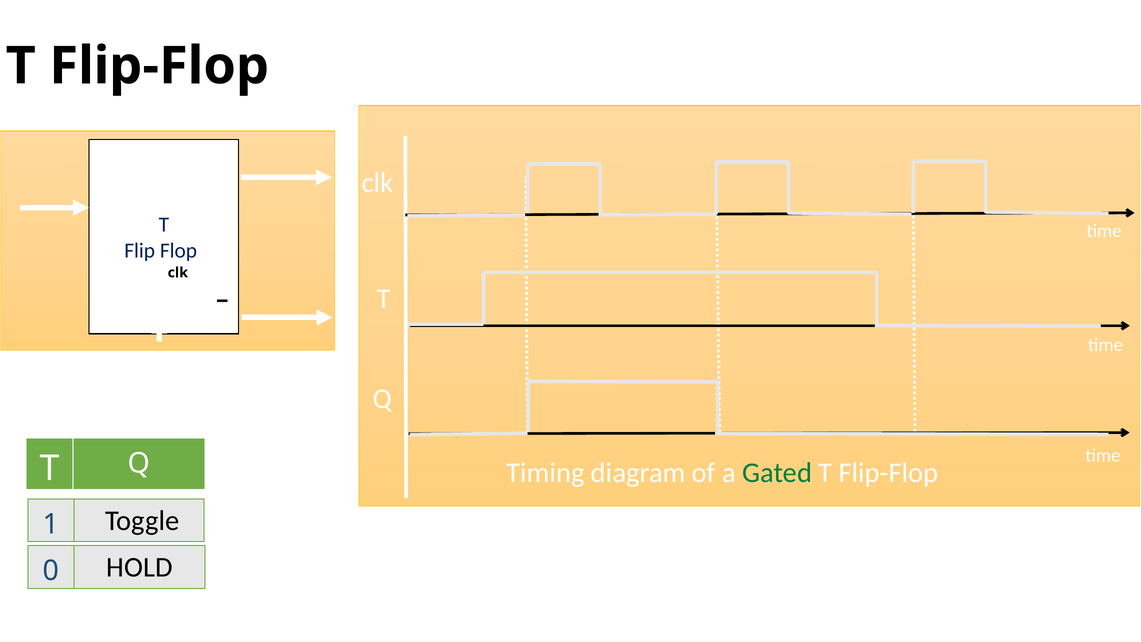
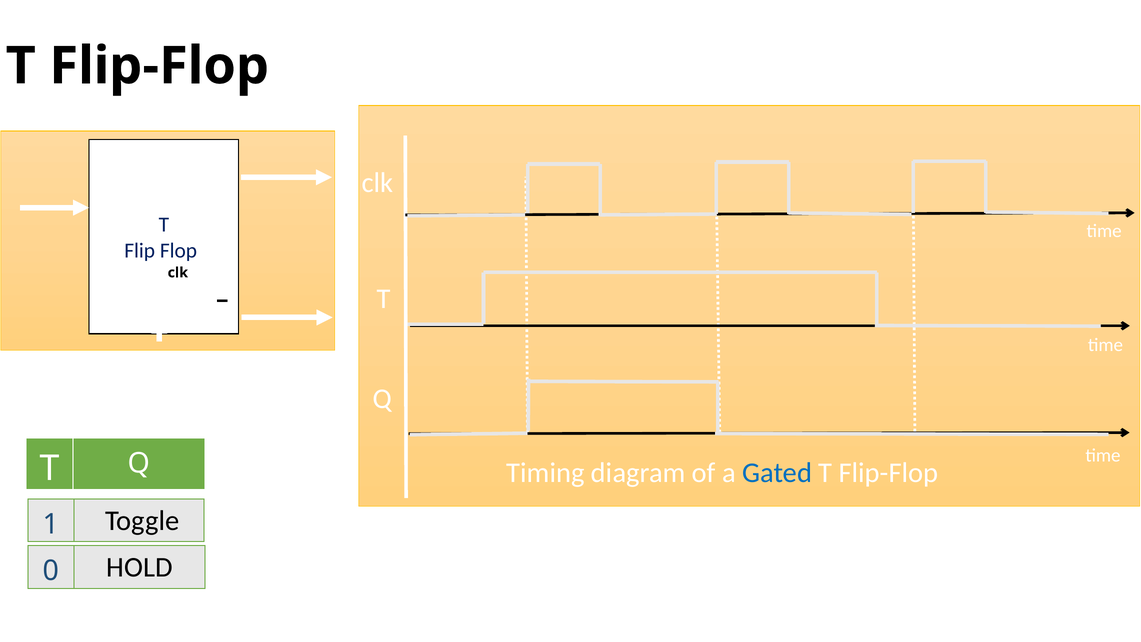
Gated colour: green -> blue (777, 473)
